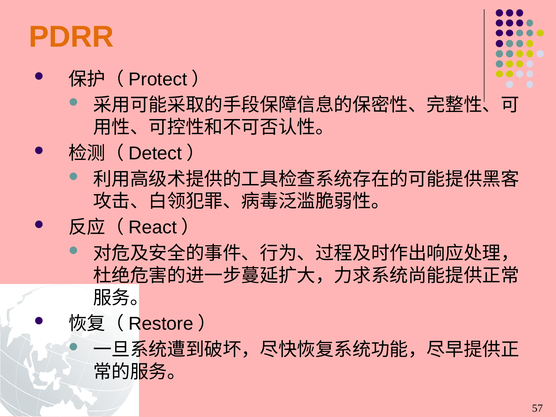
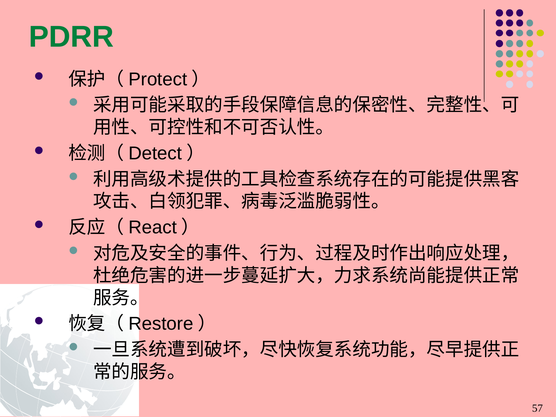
PDRR colour: orange -> green (71, 37)
